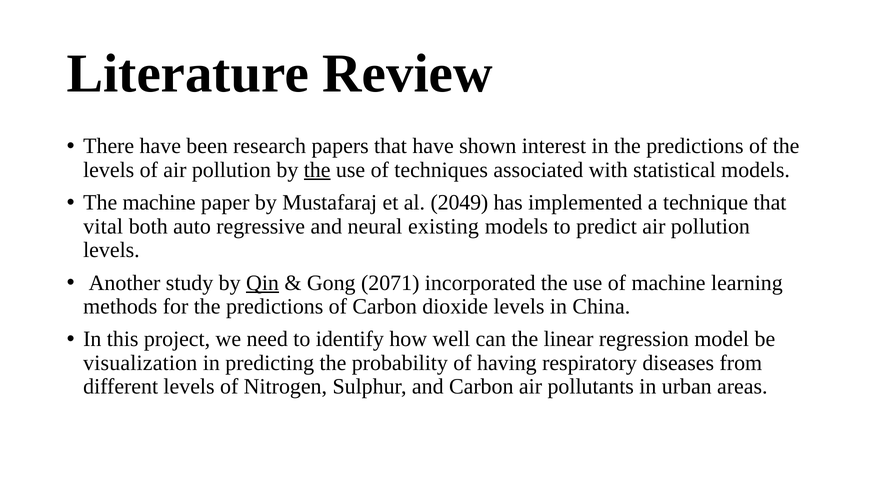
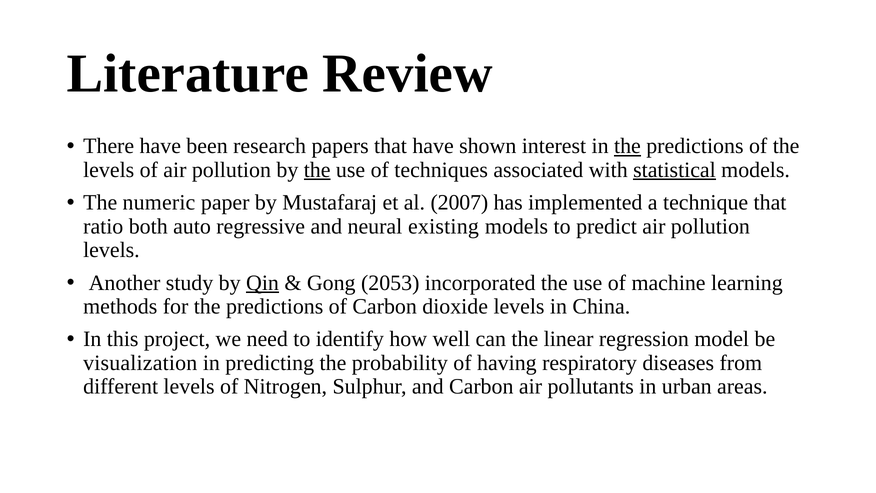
the underline: none -> present (627, 146)
statistical underline: none -> present (674, 170)
The machine: machine -> numeric (159, 203)
2049: 2049 -> 2007 (459, 203)
vital: vital -> ratio (103, 226)
2071: 2071 -> 2053 (390, 283)
